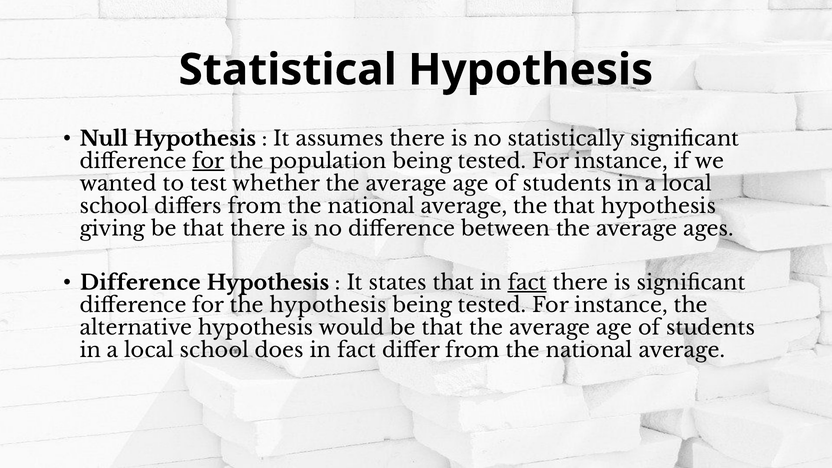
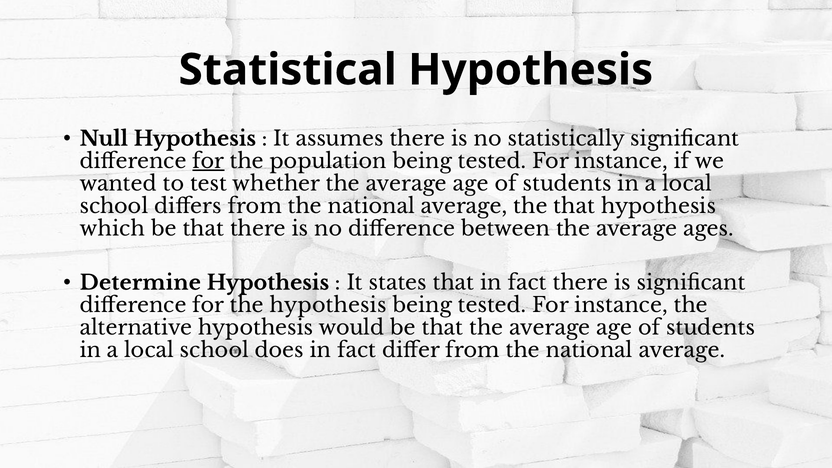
giving: giving -> which (112, 229)
Difference: Difference -> Determine (140, 283)
fact underline: present -> none (527, 283)
